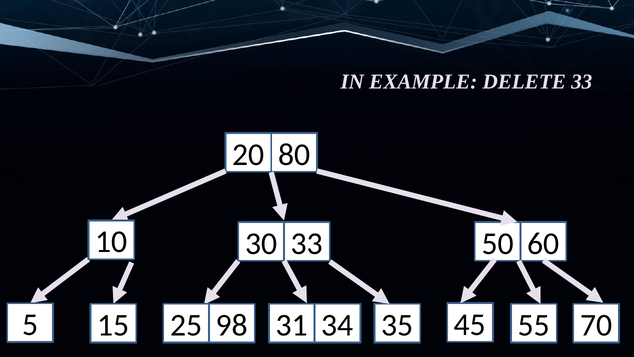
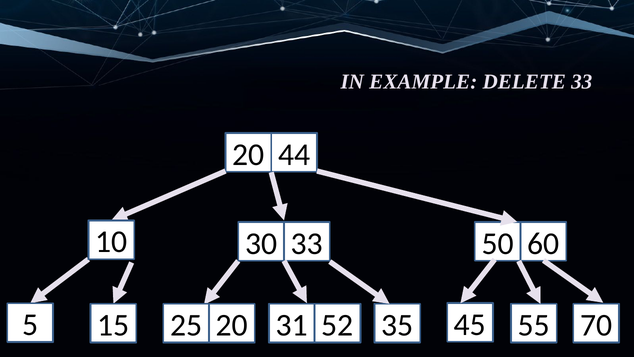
80: 80 -> 44 (294, 154)
25 98: 98 -> 20 (232, 325)
34: 34 -> 52 (337, 325)
